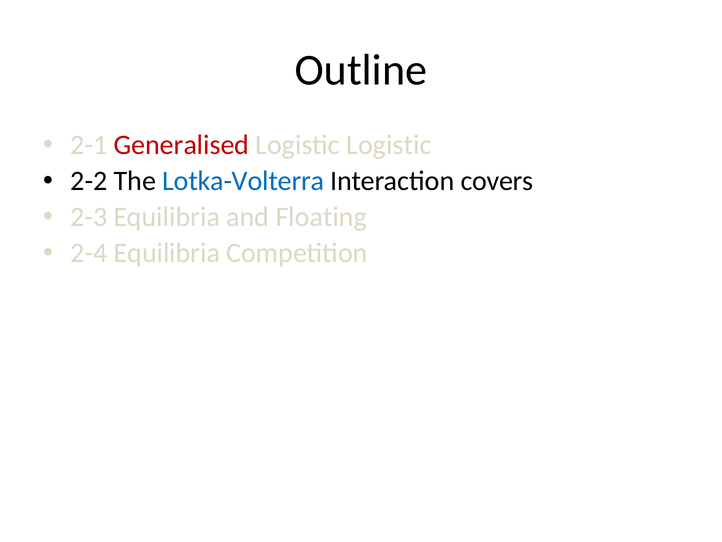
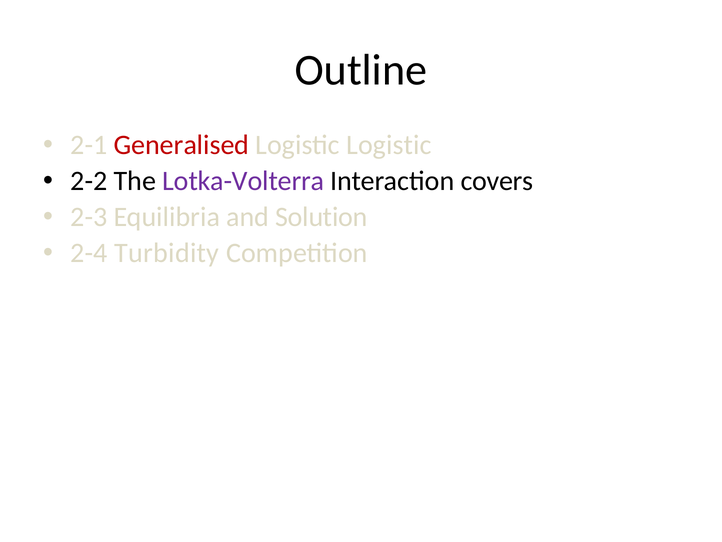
Lotka-Volterra colour: blue -> purple (243, 181)
Floating: Floating -> Solution (321, 217)
2-4 Equilibria: Equilibria -> Turbidity (167, 253)
